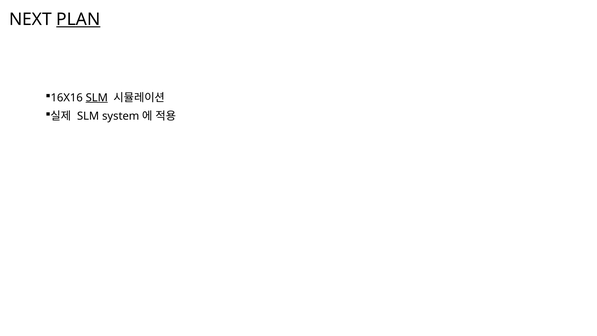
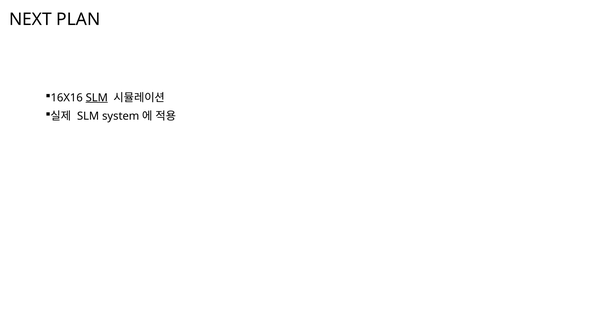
PLAN underline: present -> none (78, 19)
